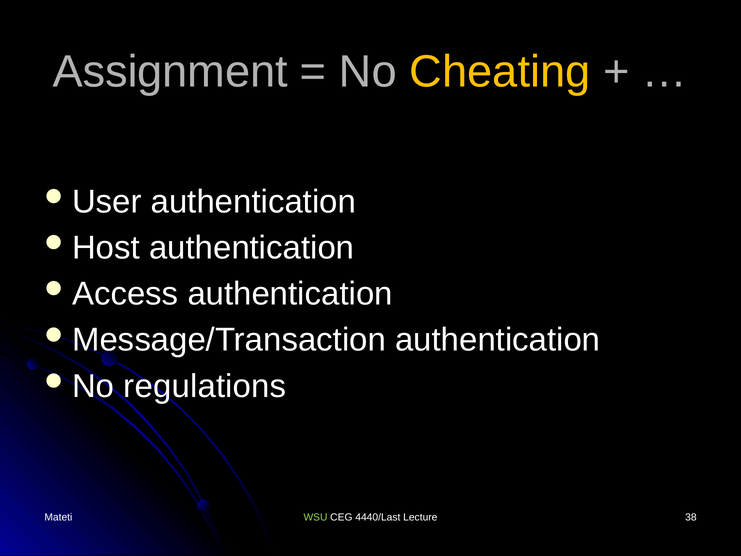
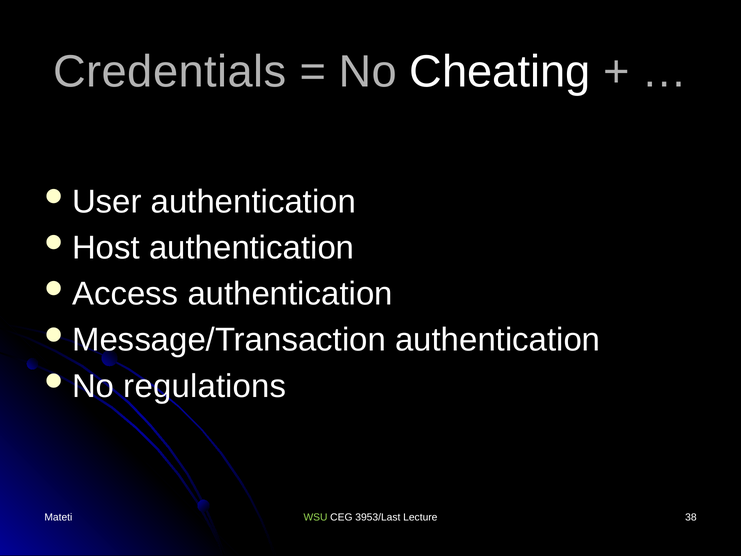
Assignment: Assignment -> Credentials (170, 72)
Cheating colour: yellow -> white (500, 72)
4440/Last: 4440/Last -> 3953/Last (378, 517)
